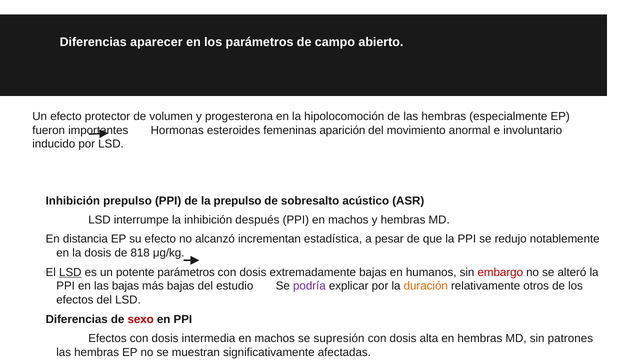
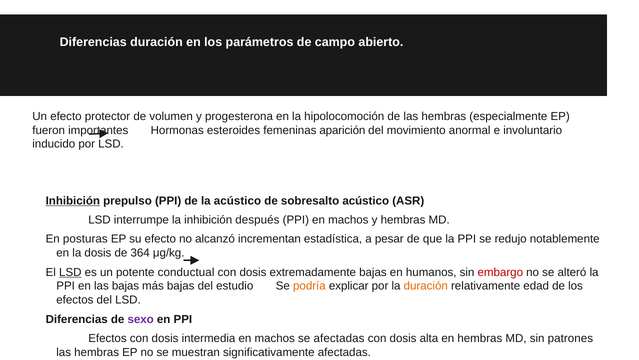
Diferencias aparecer: aparecer -> duración (156, 42)
Inhibición underline: none -> present (73, 200)
la prepulso: prepulso -> acústico (237, 200)
distancia: distancia -> posturas (85, 239)
818: 818 -> 364 (140, 253)
potente parámetros: parámetros -> conductual (186, 272)
podría colour: purple -> orange (309, 286)
otros: otros -> edad (536, 286)
sexo colour: red -> purple (141, 319)
se supresión: supresión -> afectadas (339, 338)
